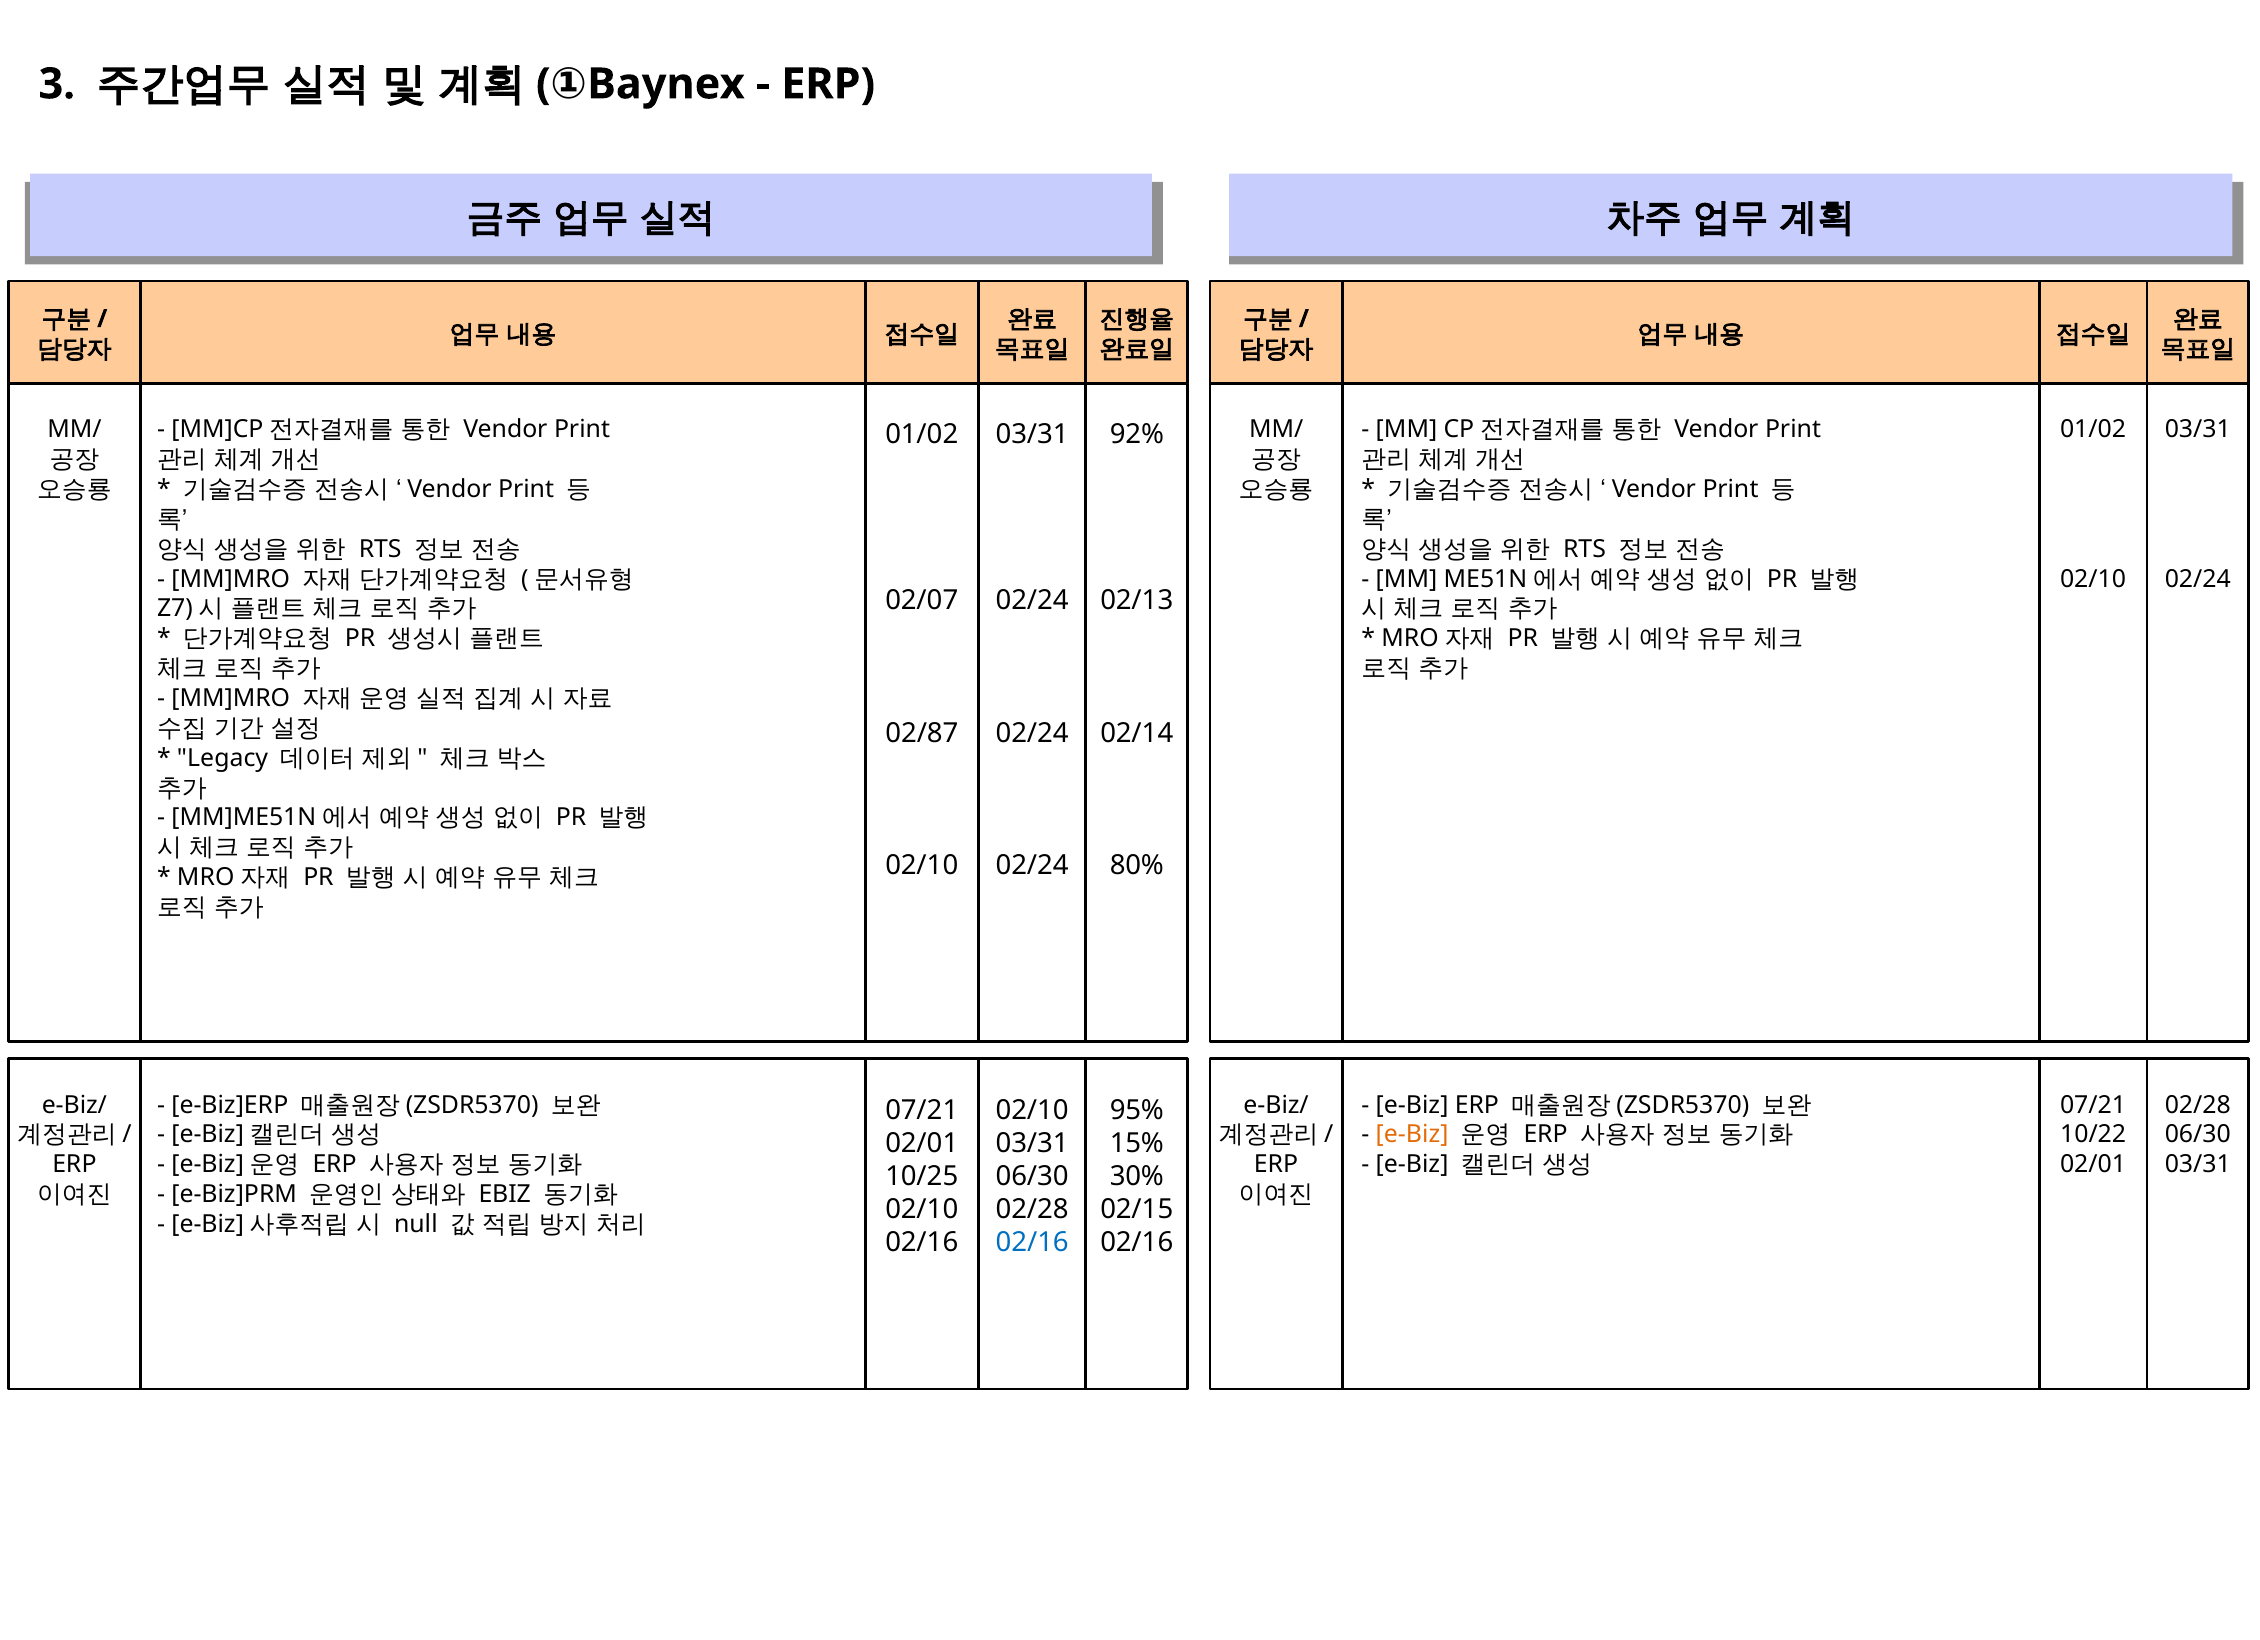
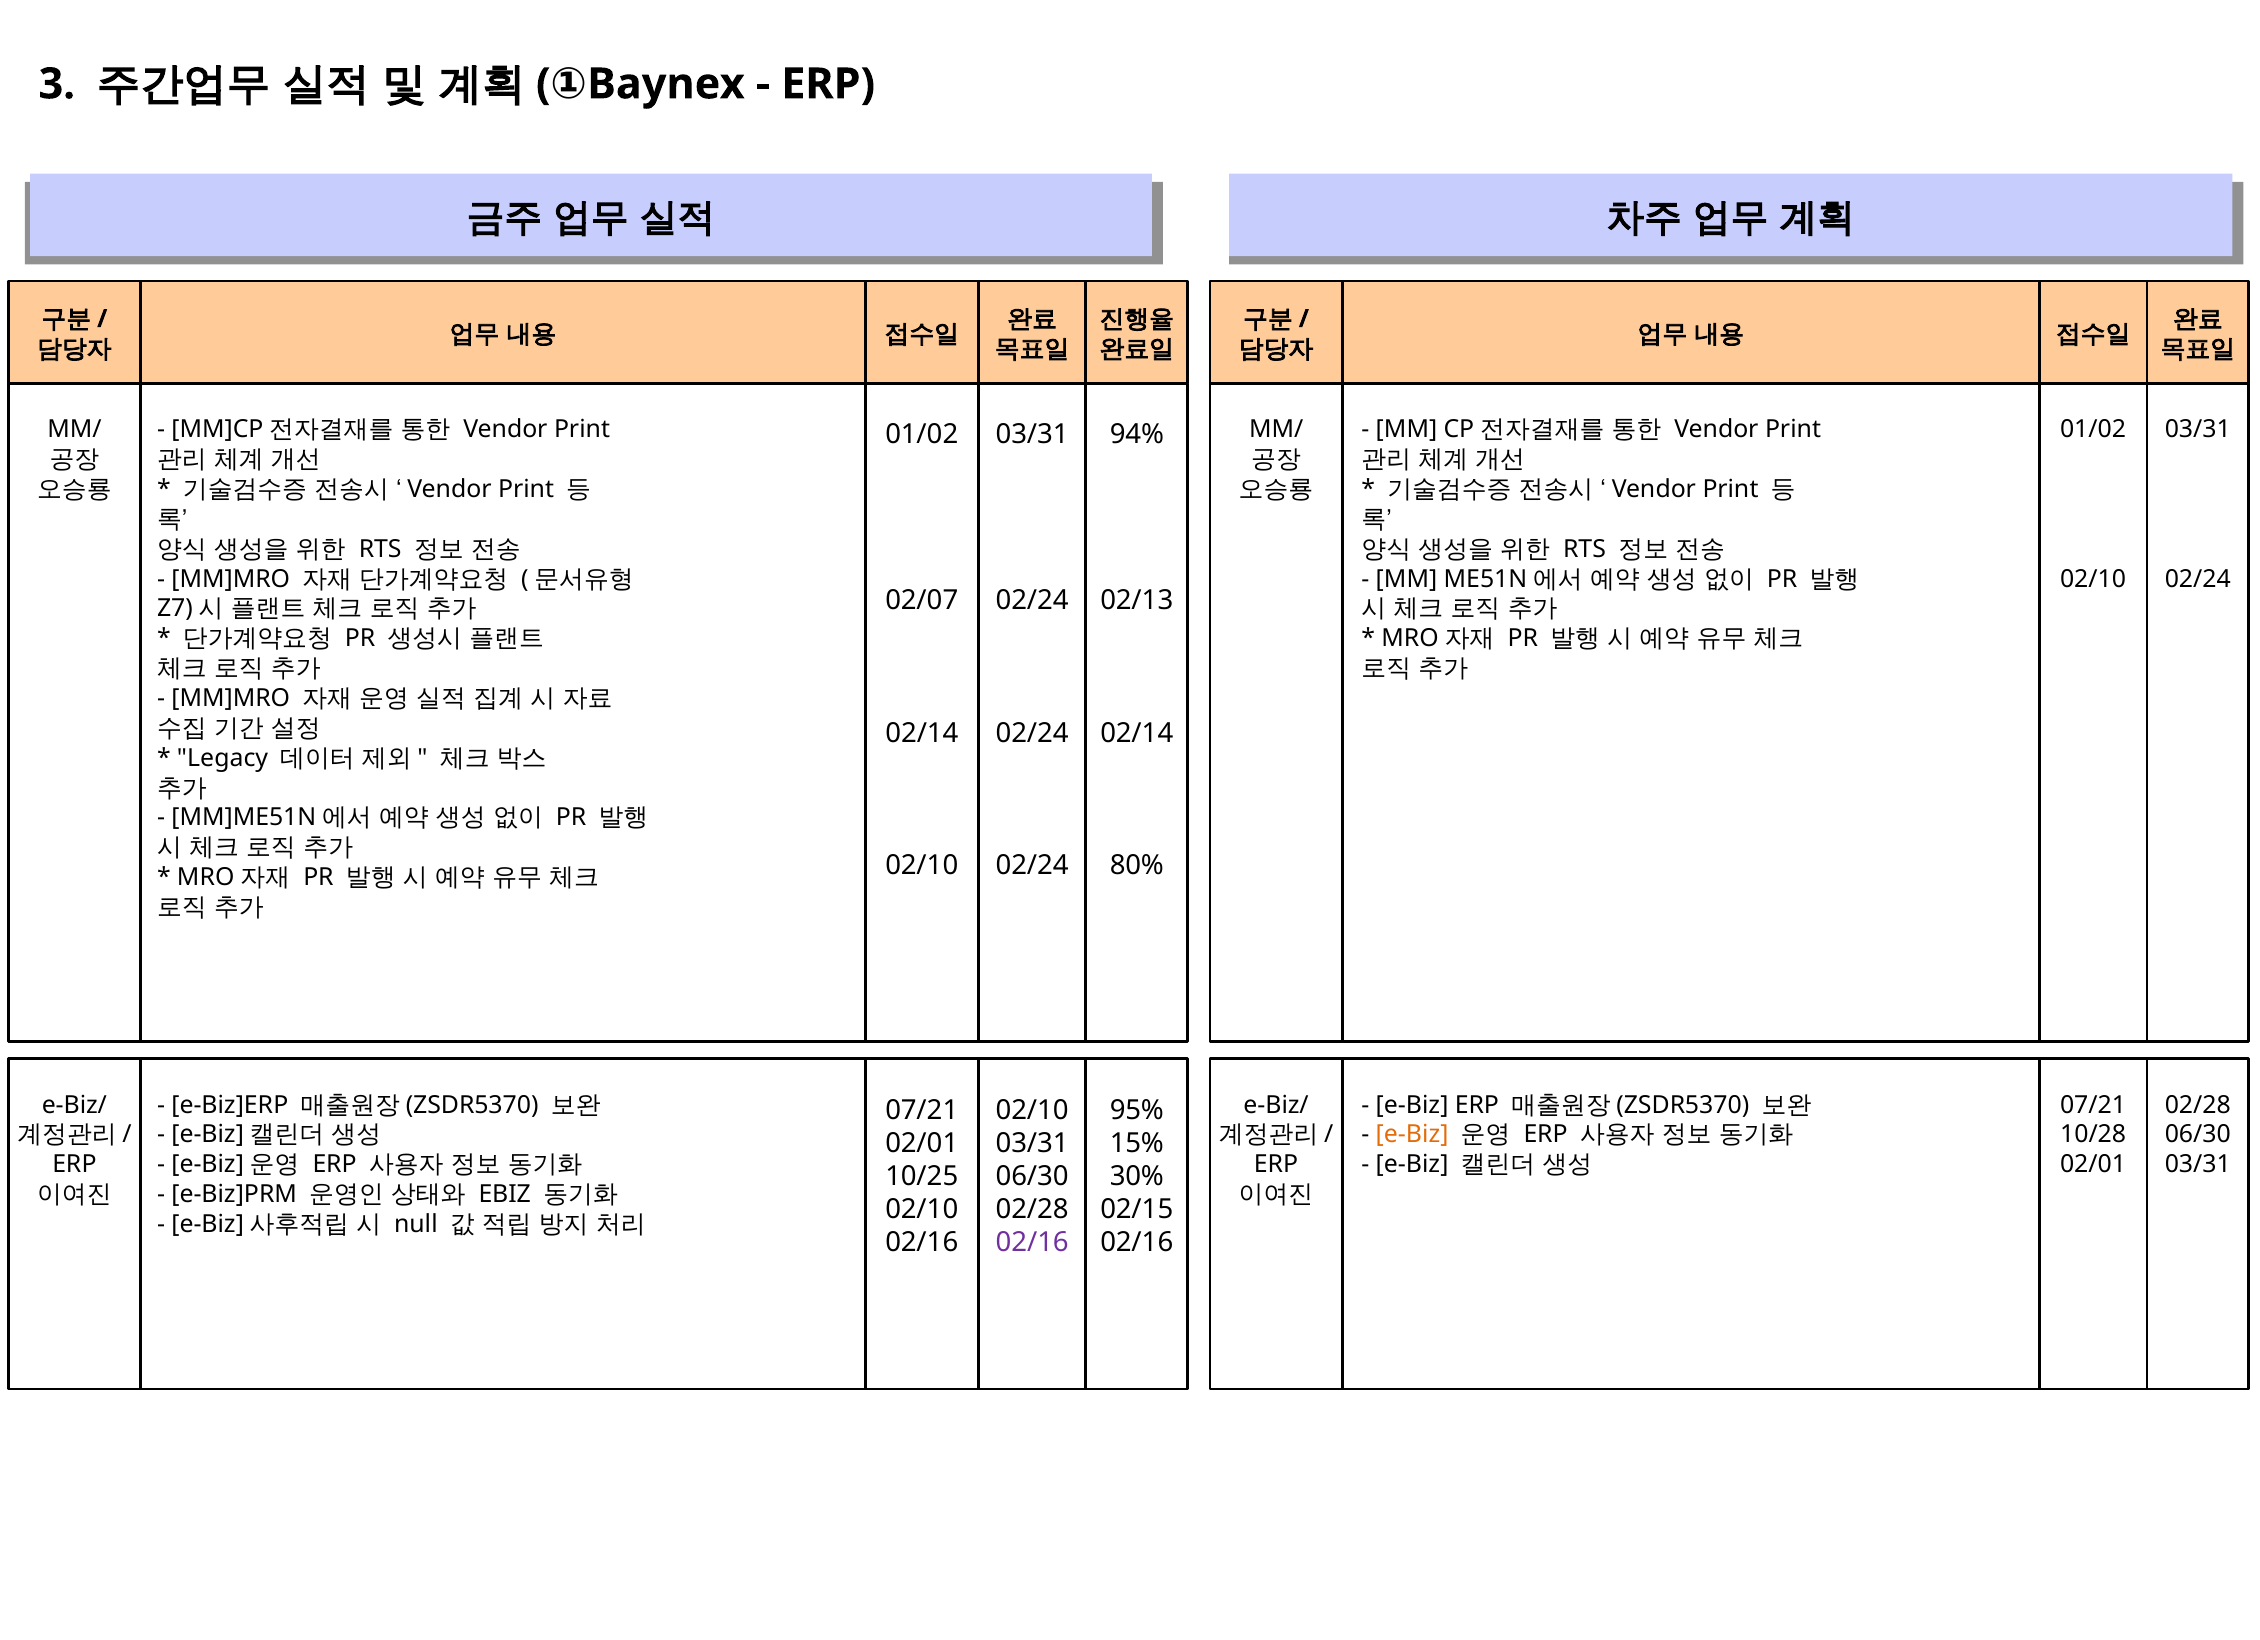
92%: 92% -> 94% (1137, 435)
02/87: 02/87 -> 02/14 (922, 733)
10/22: 10/22 -> 10/28 (2093, 1135)
02/16 colour: blue -> purple (1032, 1242)
